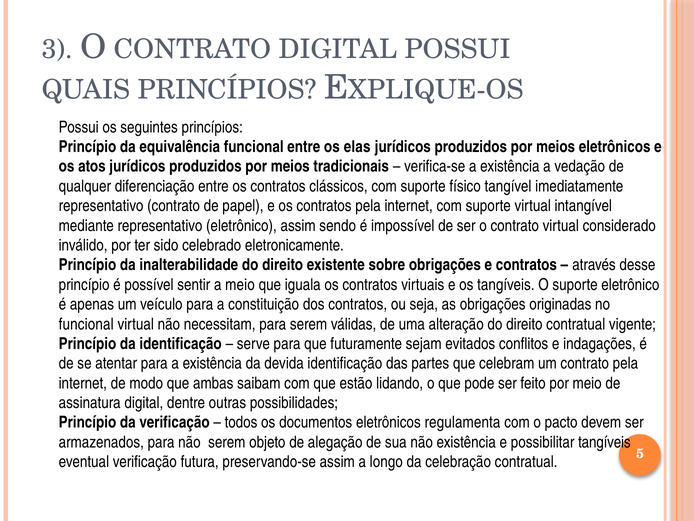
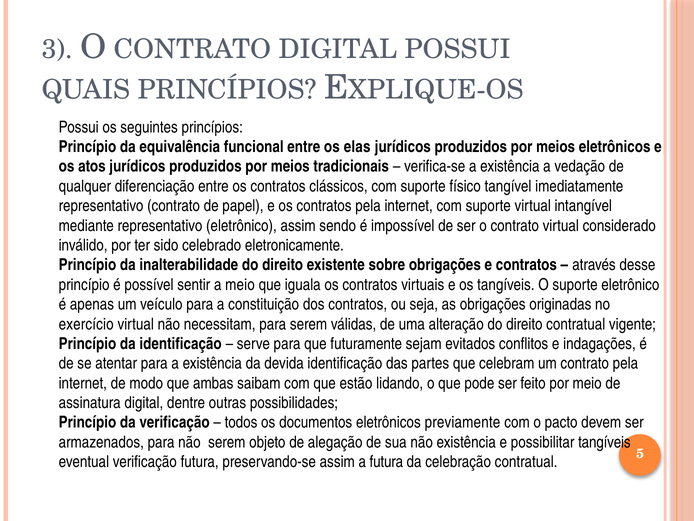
funcional: funcional -> exercício (86, 324)
regulamenta: regulamenta -> previamente (462, 422)
a longo: longo -> futura (386, 461)
